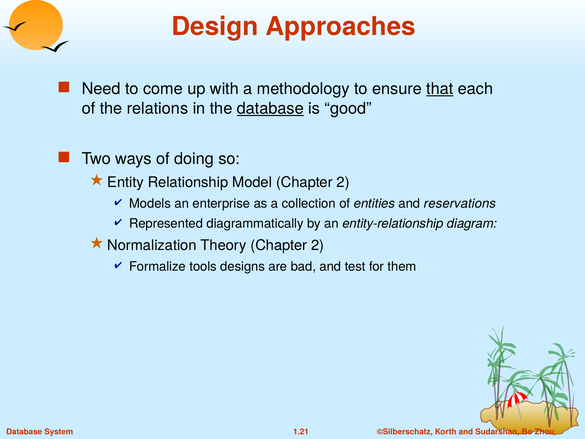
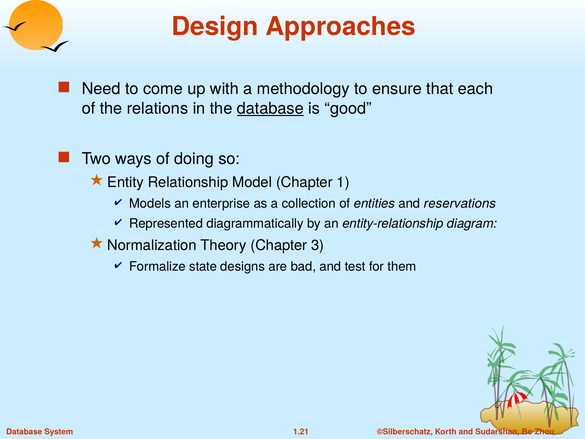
that underline: present -> none (440, 89)
Model Chapter 2: 2 -> 1 (343, 182)
Theory Chapter 2: 2 -> 3 (318, 245)
tools: tools -> state (203, 266)
